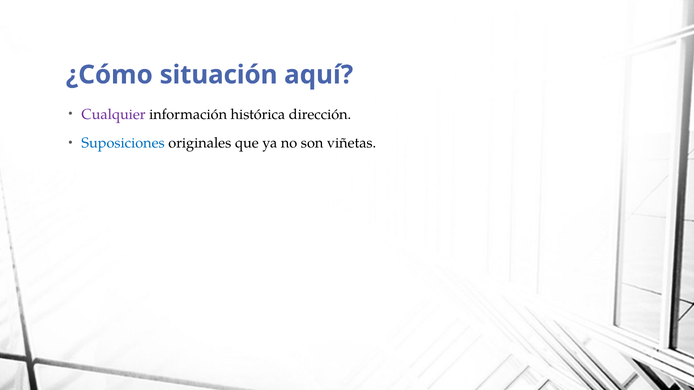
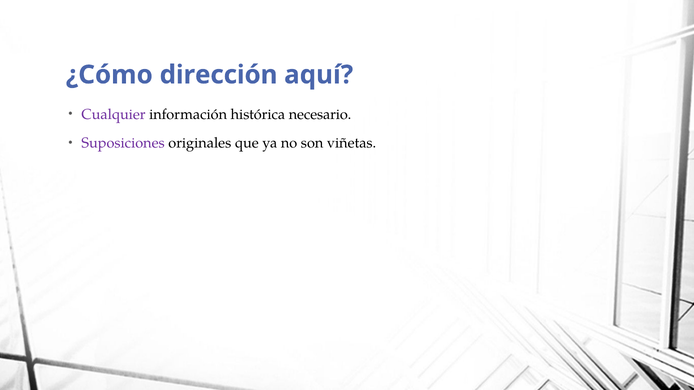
situación: situación -> dirección (219, 75)
dirección: dirección -> necesario (320, 114)
Suposiciones colour: blue -> purple (123, 143)
